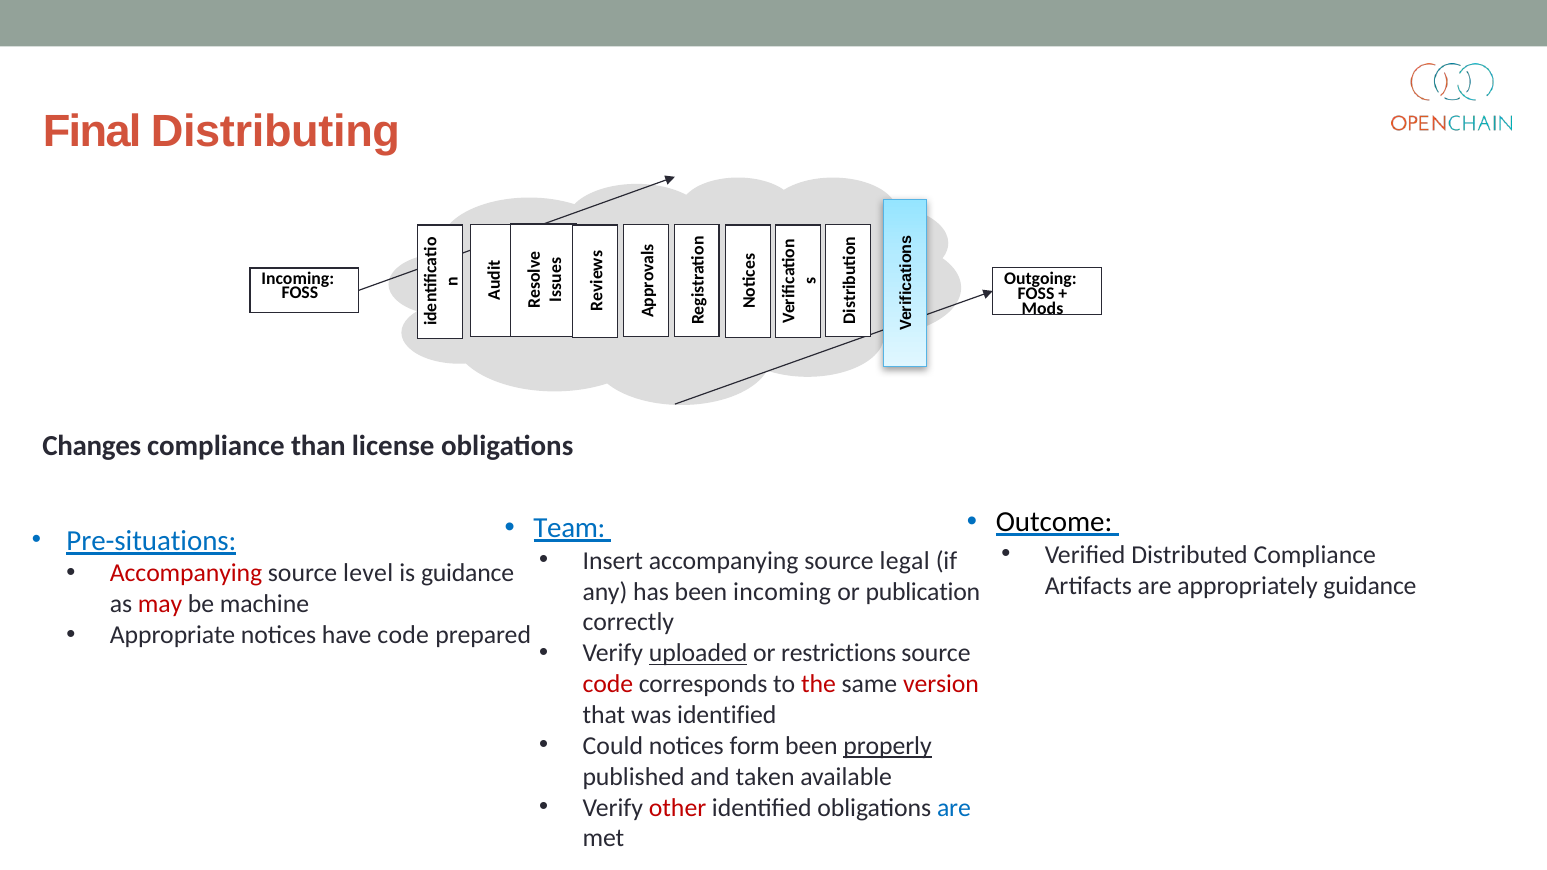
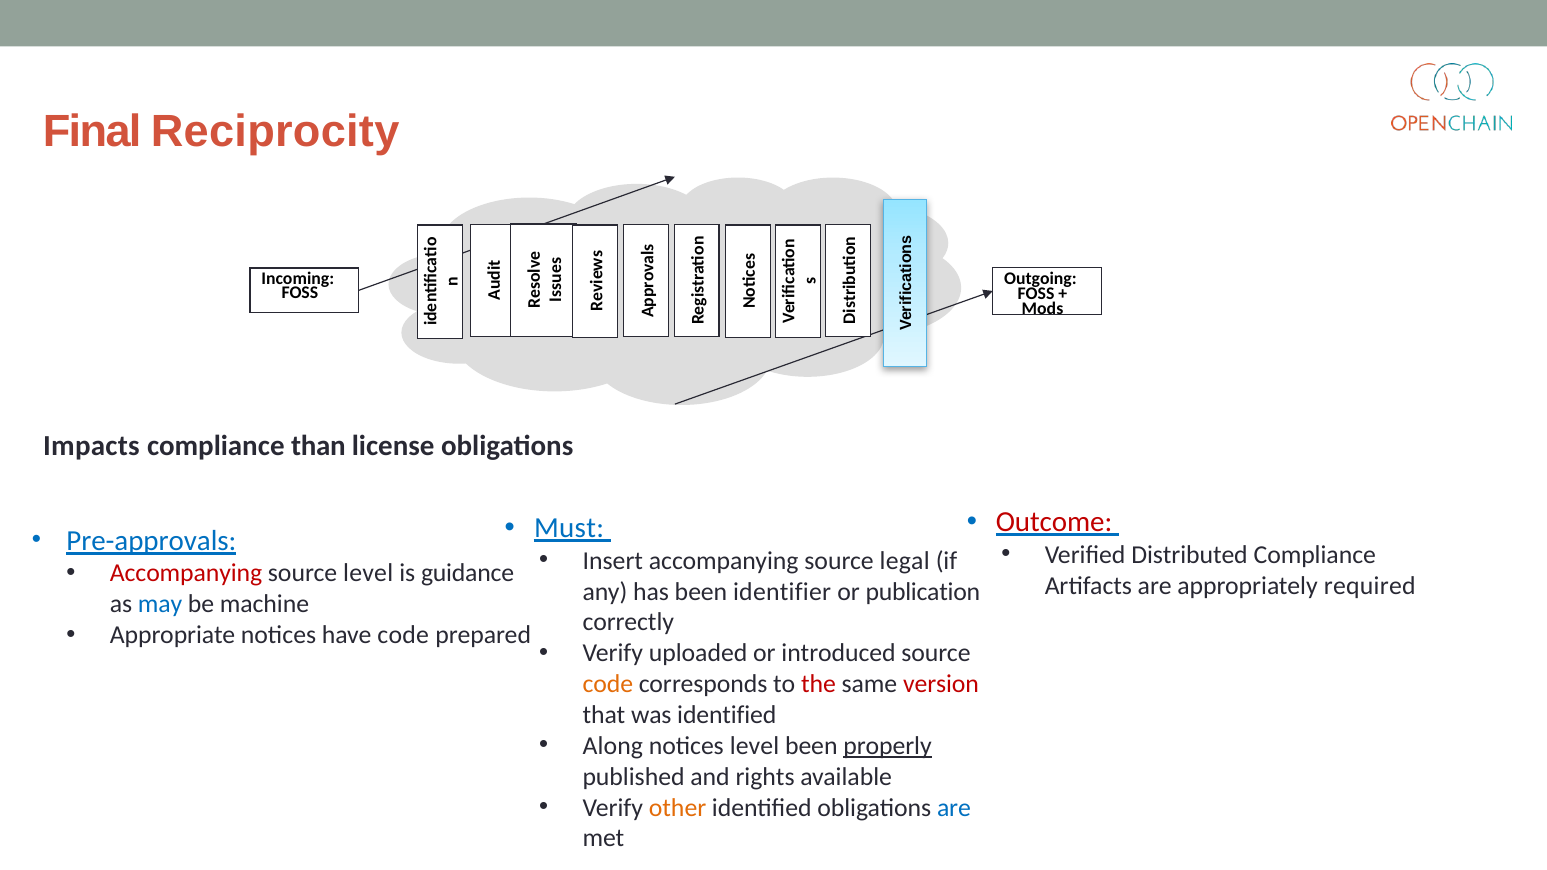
Distributing: Distributing -> Reciprocity (275, 131)
Changes: Changes -> Impacts (91, 446)
Outcome colour: black -> red (1054, 522)
Team: Team -> Must (569, 528)
Pre-situations: Pre-situations -> Pre-approvals (151, 541)
appropriately guidance: guidance -> required (1370, 586)
been incoming: incoming -> identifier (782, 592)
may colour: red -> blue (160, 604)
uploaded underline: present -> none (698, 653)
restrictions: restrictions -> introduced (839, 653)
code colour: red -> orange (608, 684)
Could: Could -> Along (613, 746)
notices form: form -> level (754, 746)
taken: taken -> rights (765, 777)
other colour: red -> orange (678, 808)
